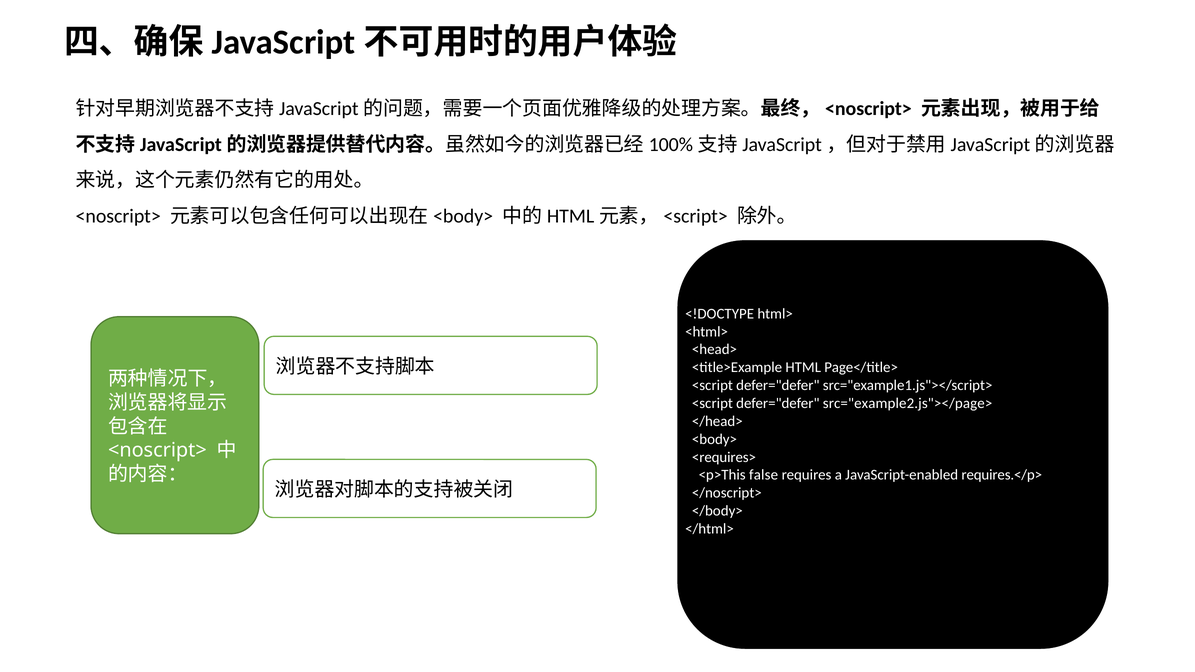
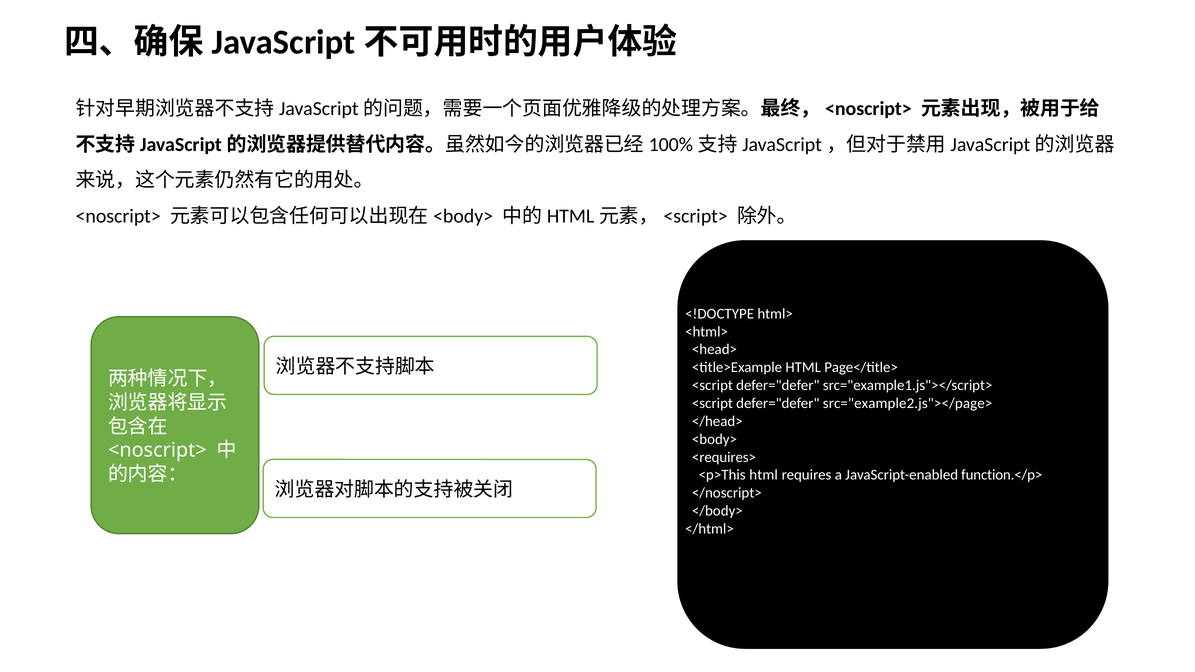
<p>This false: false -> html (764, 475)
requires.</p>: requires.</p> -> function.</p> (1002, 475)
